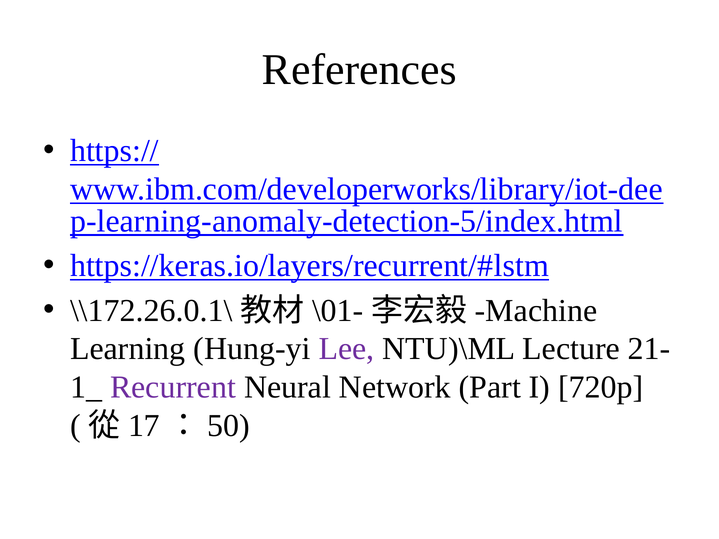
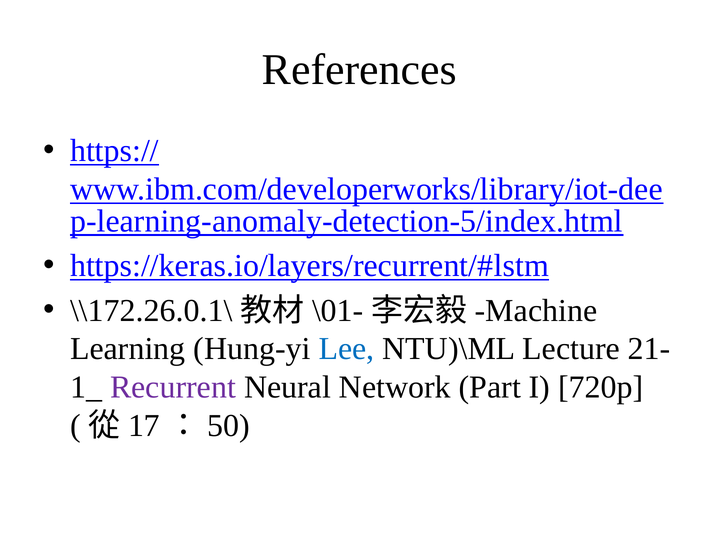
Lee colour: purple -> blue (347, 349)
